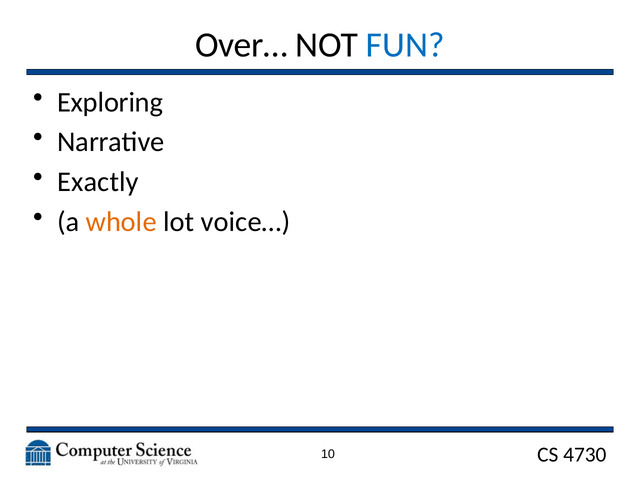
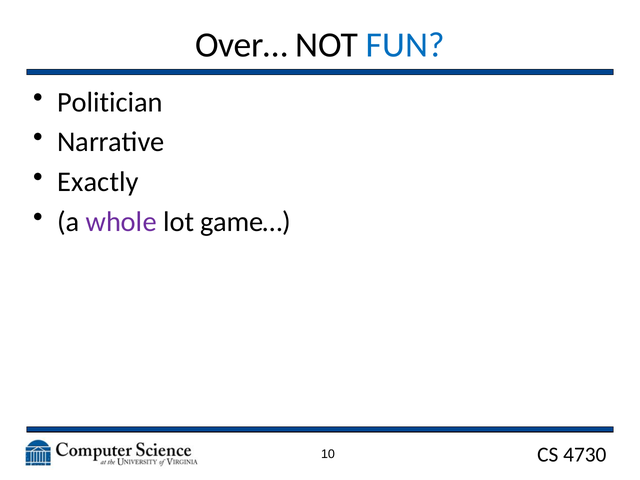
Exploring: Exploring -> Politician (110, 102)
whole colour: orange -> purple (121, 222)
voice…: voice… -> game… (246, 222)
